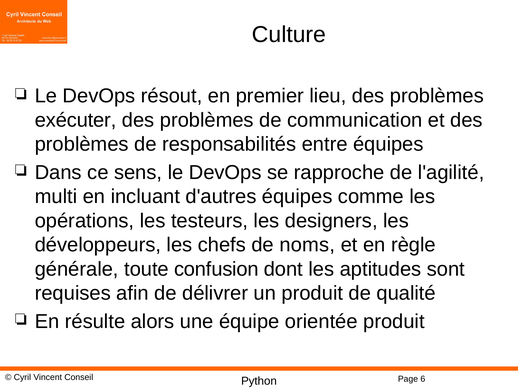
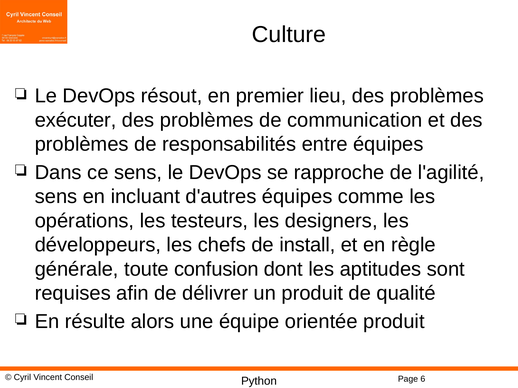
multi: multi -> sens (56, 197)
noms: noms -> install (307, 245)
